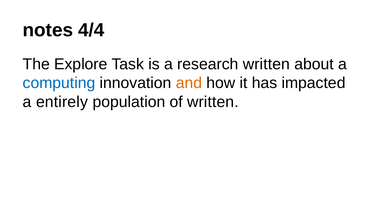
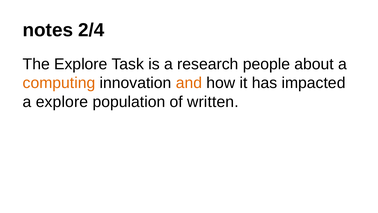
4/4: 4/4 -> 2/4 (91, 30)
research written: written -> people (266, 64)
computing colour: blue -> orange (59, 83)
a entirely: entirely -> explore (62, 102)
